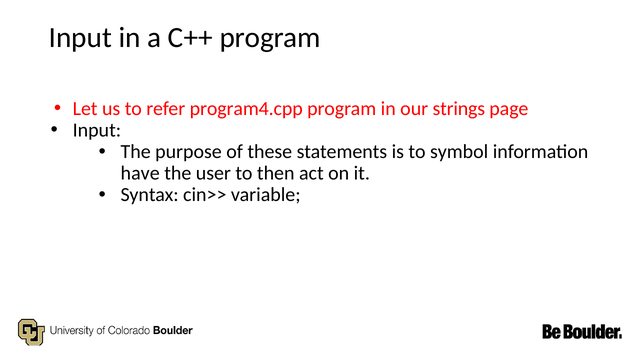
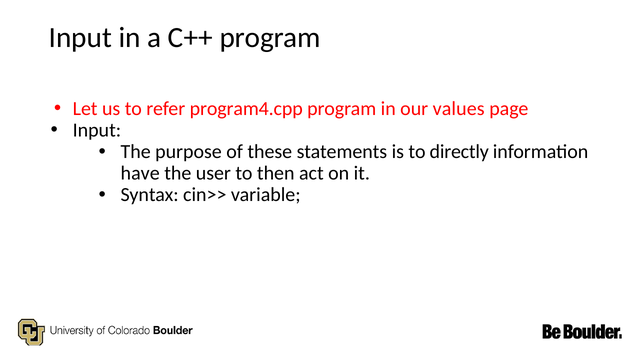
strings: strings -> values (459, 109)
symbol: symbol -> directly (459, 152)
